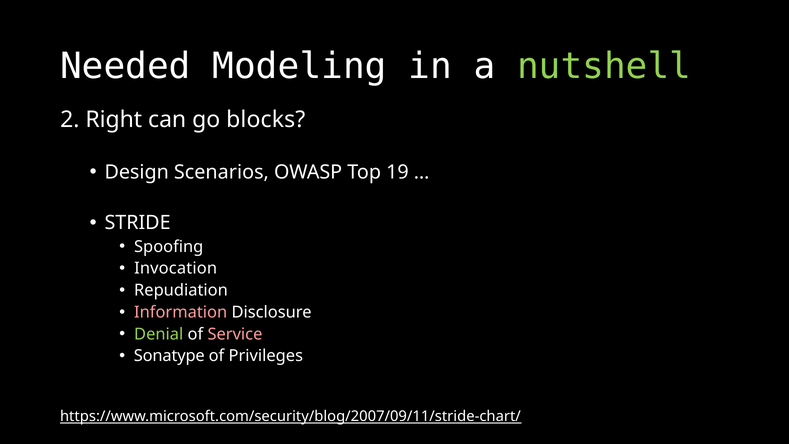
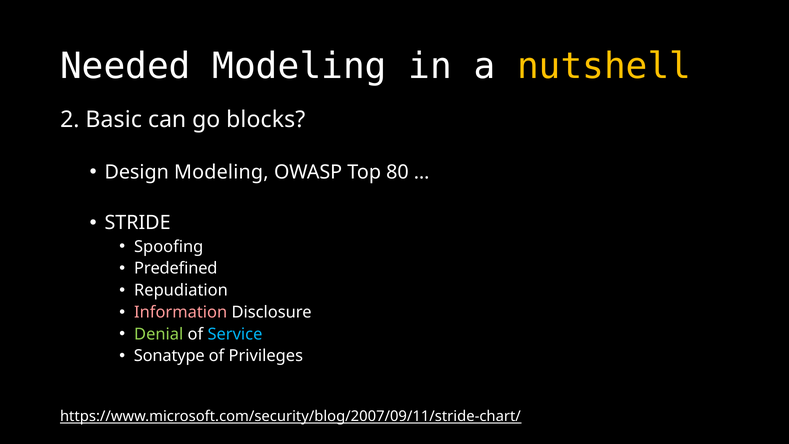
nutshell colour: light green -> yellow (604, 66)
Right: Right -> Basic (114, 119)
Design Scenarios: Scenarios -> Modeling (221, 172)
19: 19 -> 80 (397, 172)
Invocation: Invocation -> Predefined (176, 268)
Service colour: pink -> light blue (235, 334)
